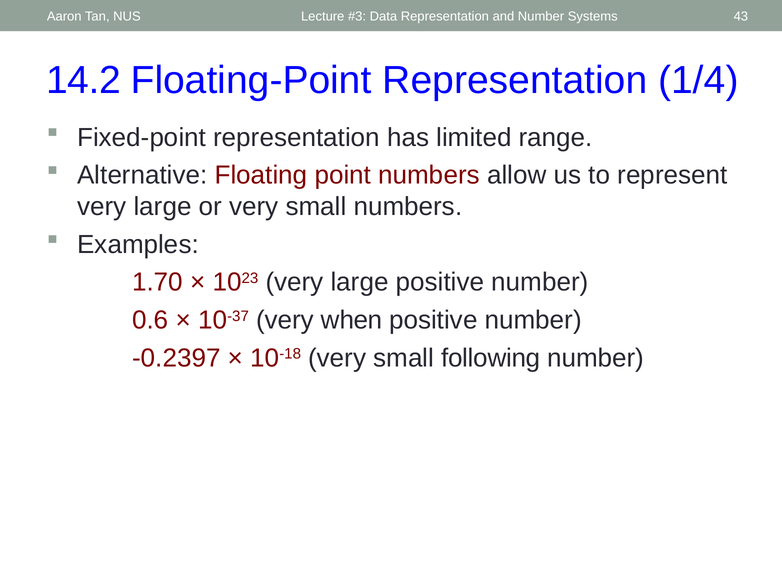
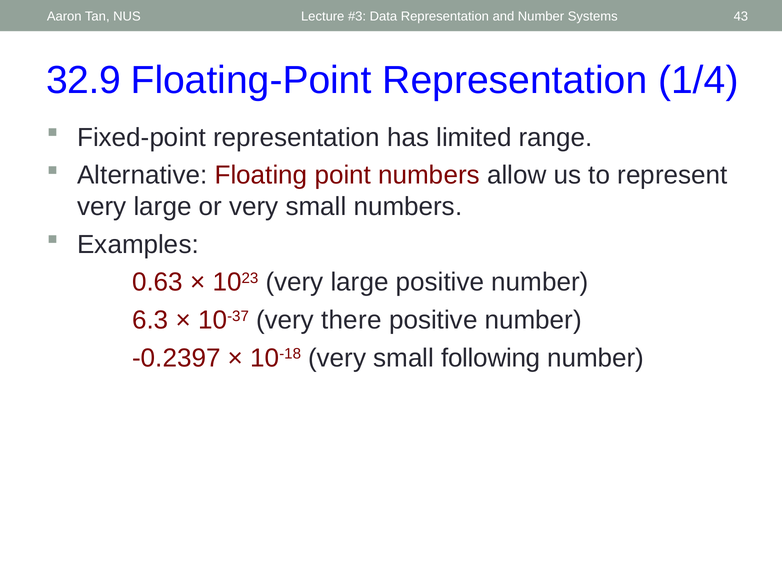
14.2: 14.2 -> 32.9 (83, 80)
1.70: 1.70 -> 0.63 (158, 282)
0.6: 0.6 -> 6.3 (150, 320)
when: when -> there (351, 320)
